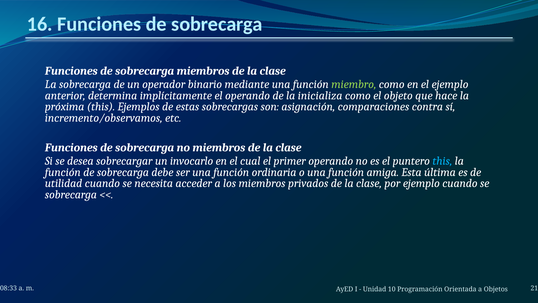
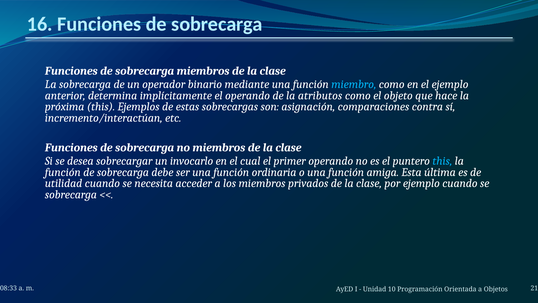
miembro colour: light green -> light blue (354, 84)
inicializa: inicializa -> atributos (320, 95)
incremento/observamos: incremento/observamos -> incremento/interactúan (104, 118)
